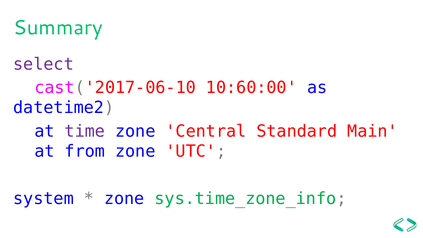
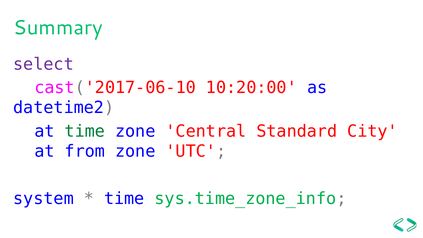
10:60:00: 10:60:00 -> 10:20:00 (251, 88)
time colour: purple -> green (85, 131)
Main: Main -> City (373, 131)
zone: zone -> time (124, 198)
